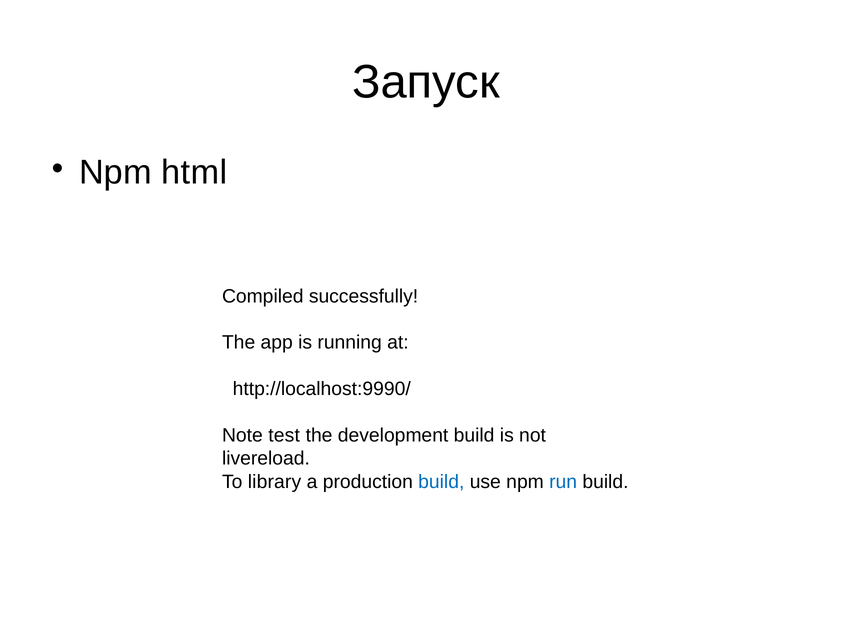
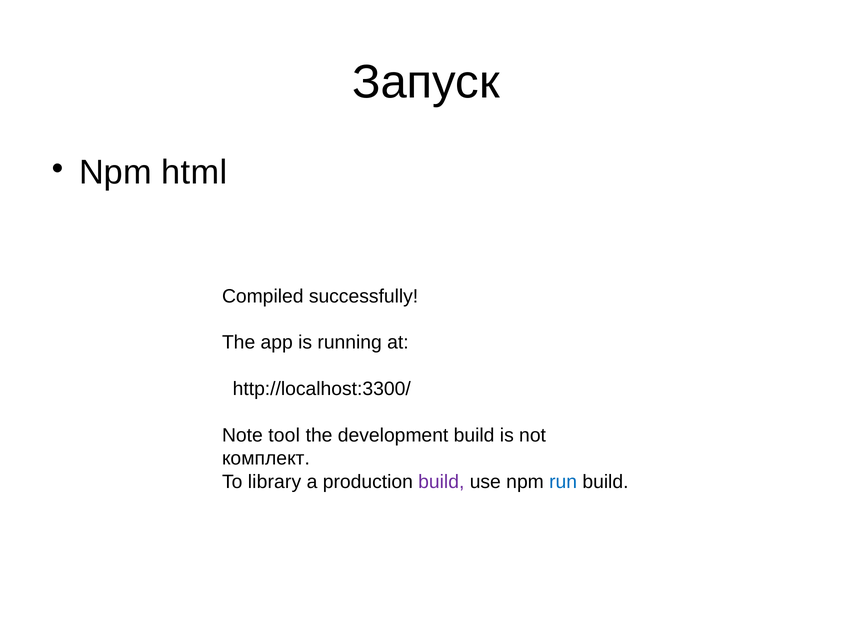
http://localhost:9990/: http://localhost:9990/ -> http://localhost:3300/ (322, 389)
test: test -> tool (284, 435)
livereload: livereload -> комплект (266, 458)
build colour: blue -> purple (441, 482)
